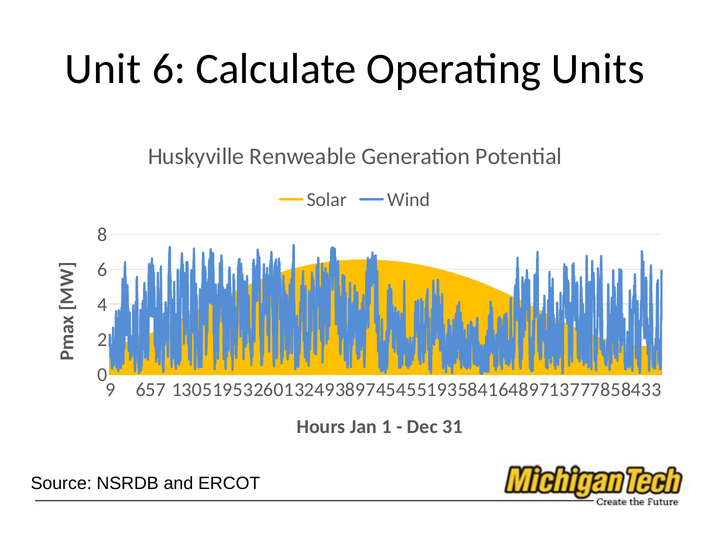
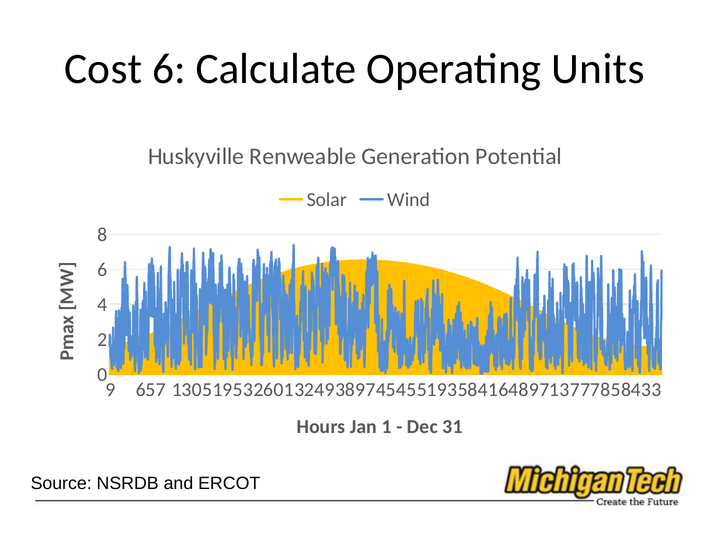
Unit: Unit -> Cost (103, 69)
